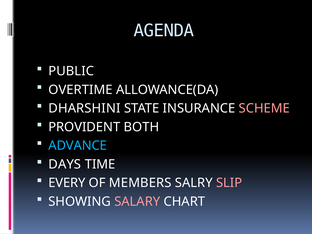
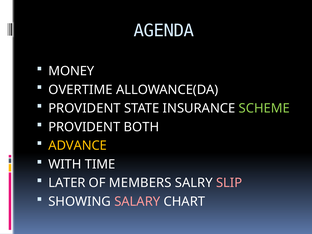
PUBLIC: PUBLIC -> MONEY (71, 71)
DHARSHINI: DHARSHINI -> PROVIDENT (84, 108)
SCHEME colour: pink -> light green (264, 108)
ADVANCE colour: light blue -> yellow (78, 146)
DAYS: DAYS -> WITH (65, 164)
EVERY: EVERY -> LATER (67, 183)
